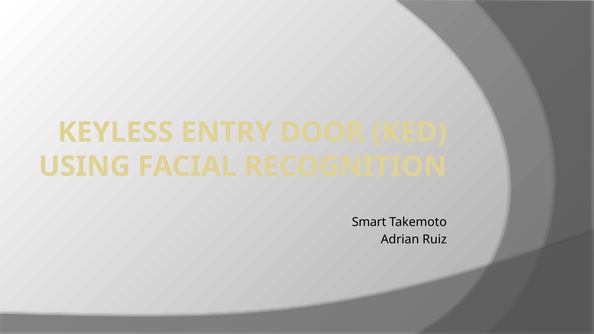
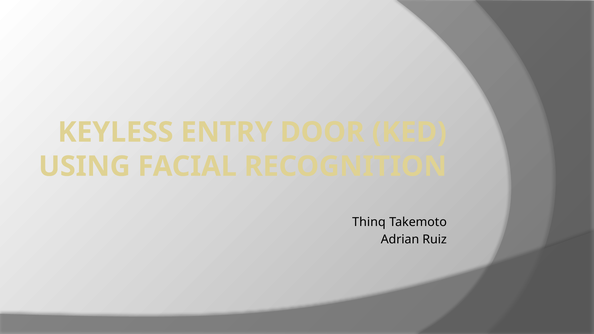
Smart: Smart -> Thinq (369, 222)
